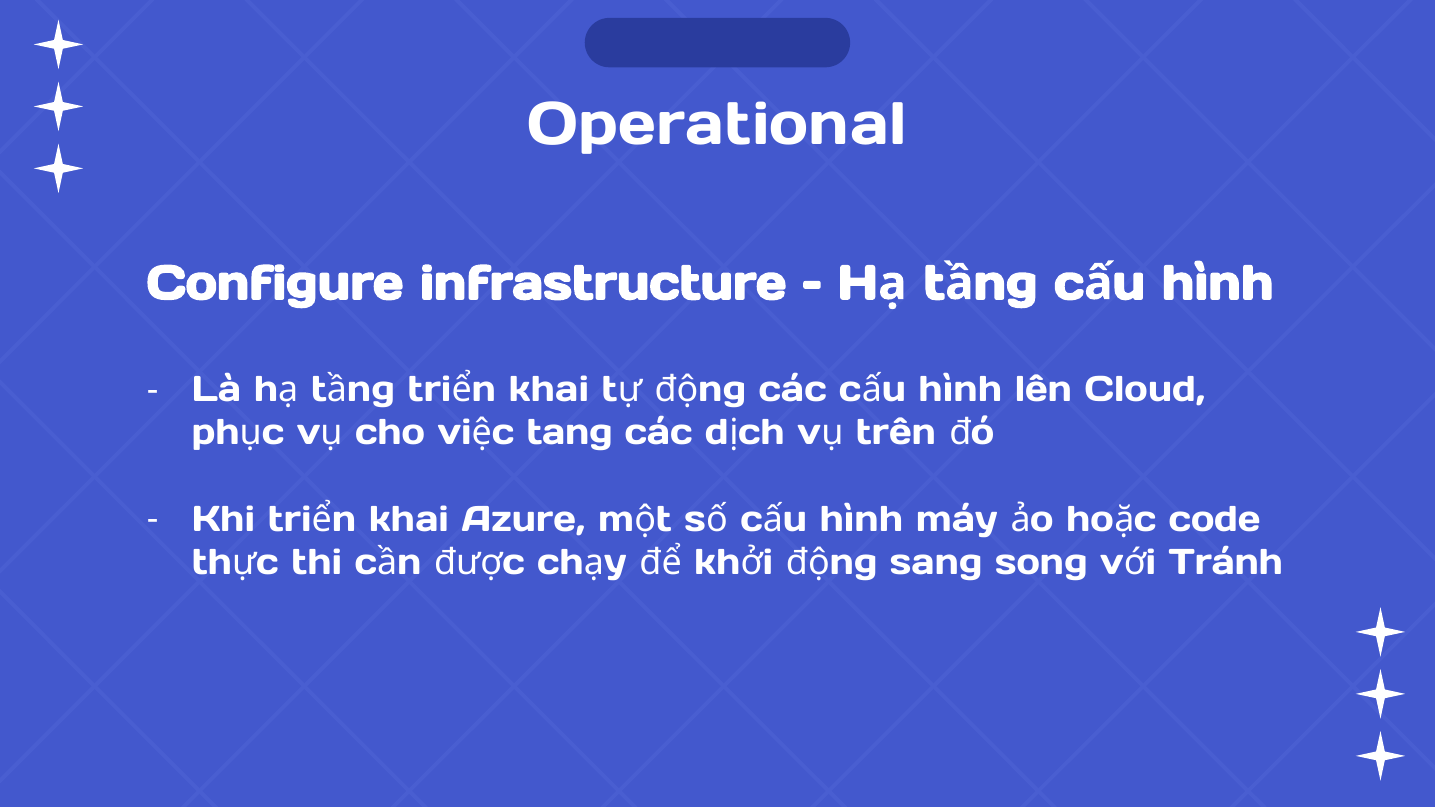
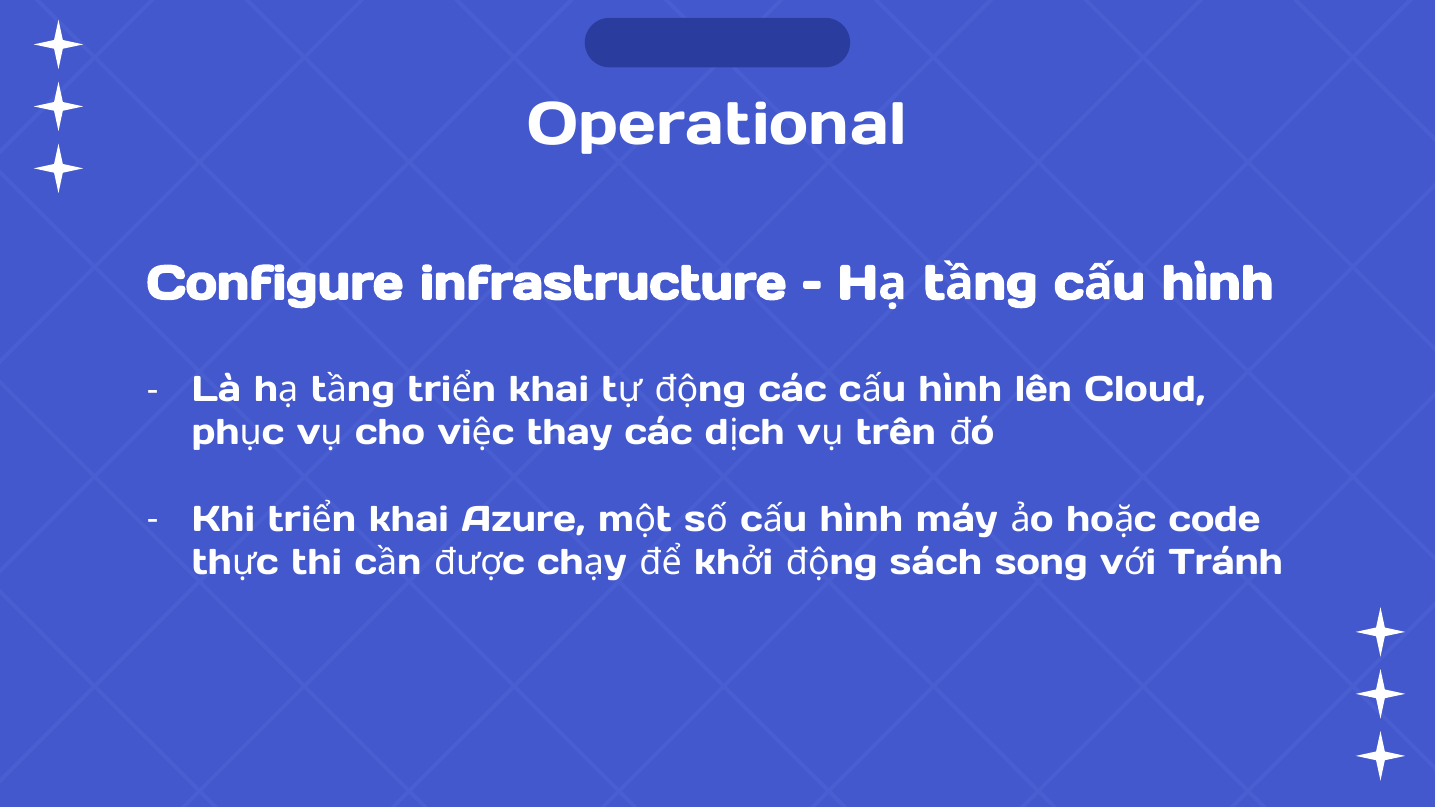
tang: tang -> thay (570, 433)
sang: sang -> sách (936, 562)
